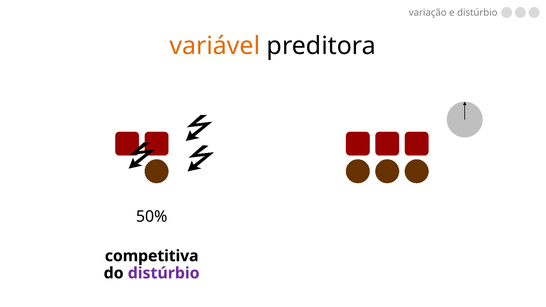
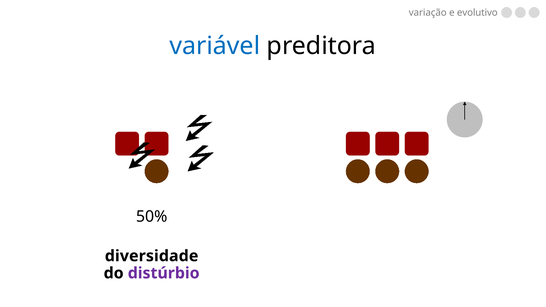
e distúrbio: distúrbio -> evolutivo (477, 13)
variável colour: orange -> blue (215, 46)
competitiva: competitiva -> diversidade (152, 256)
